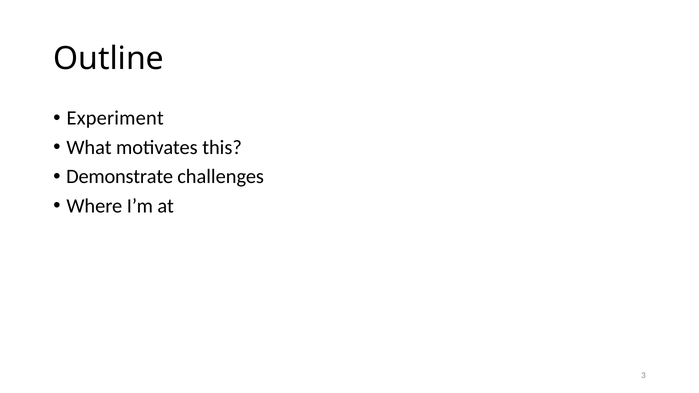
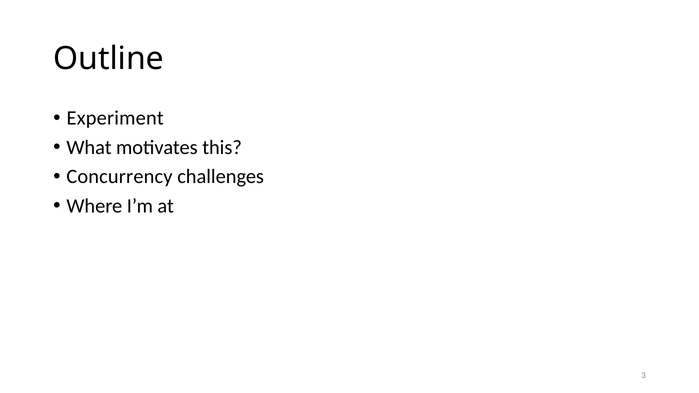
Demonstrate: Demonstrate -> Concurrency (119, 177)
